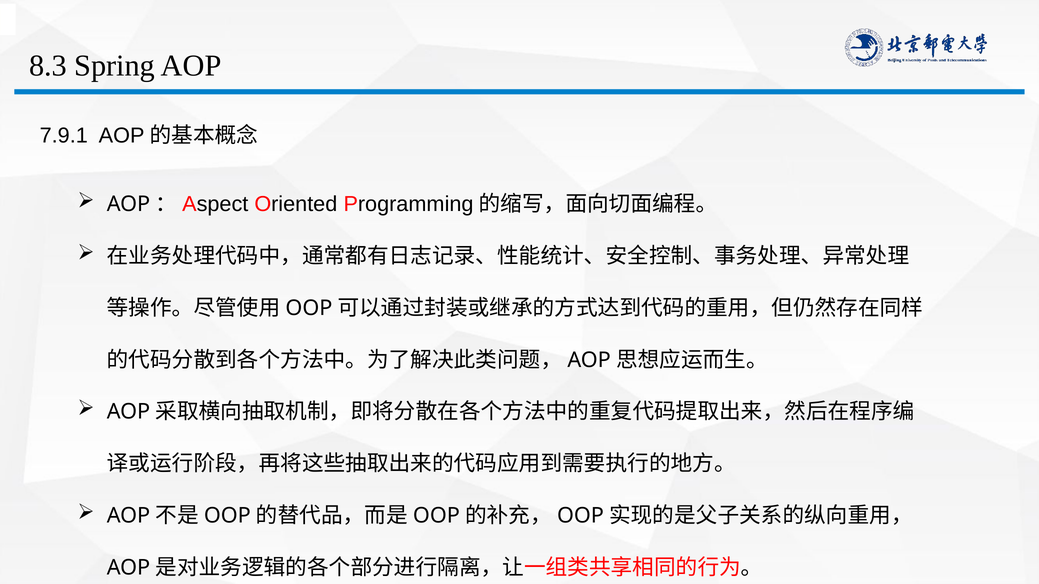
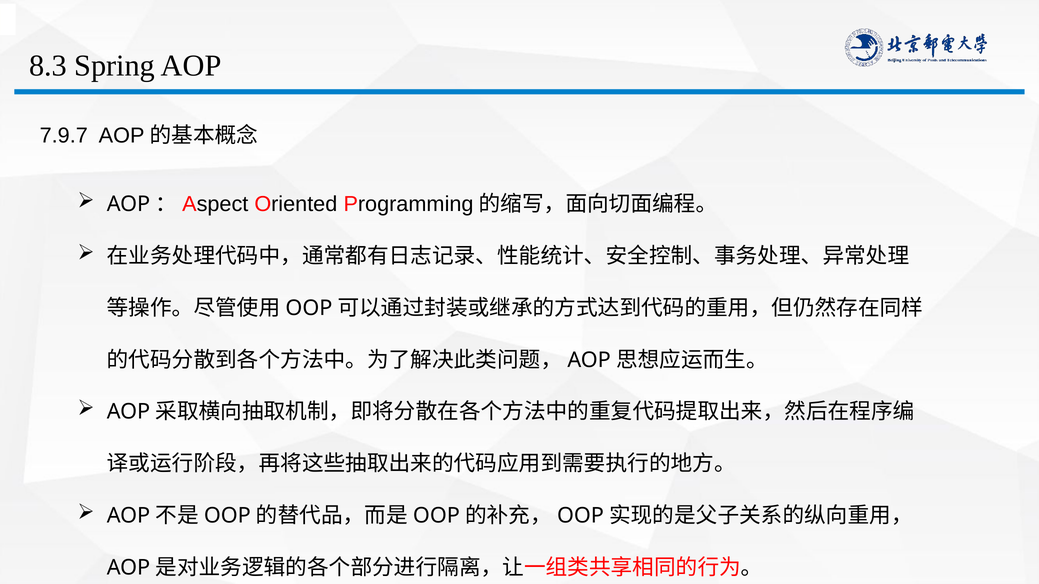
7.9.1: 7.9.1 -> 7.9.7 (64, 136)
